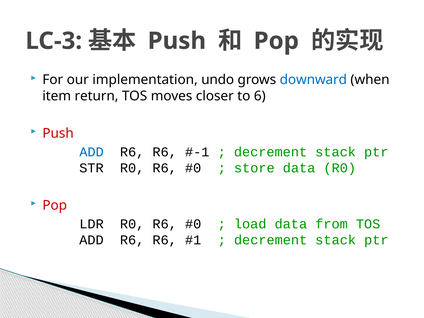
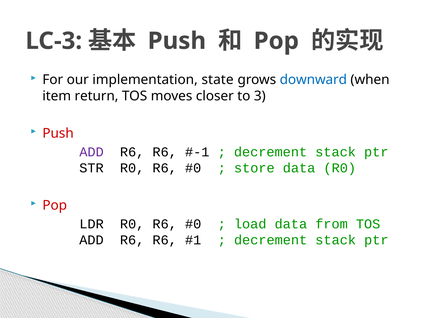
undo: undo -> state (218, 80)
6: 6 -> 3 (260, 96)
ADD colour: blue -> purple (92, 152)
